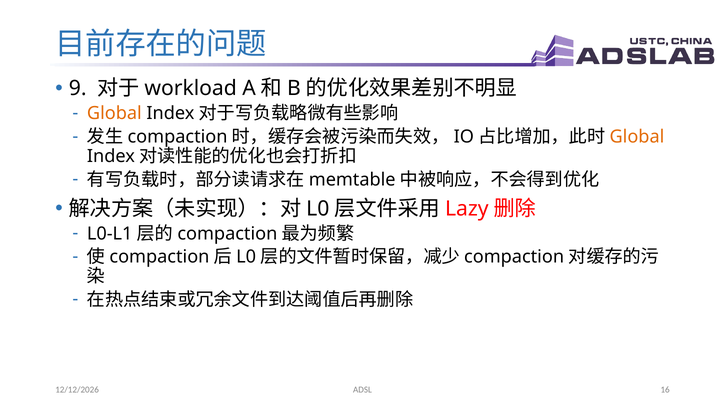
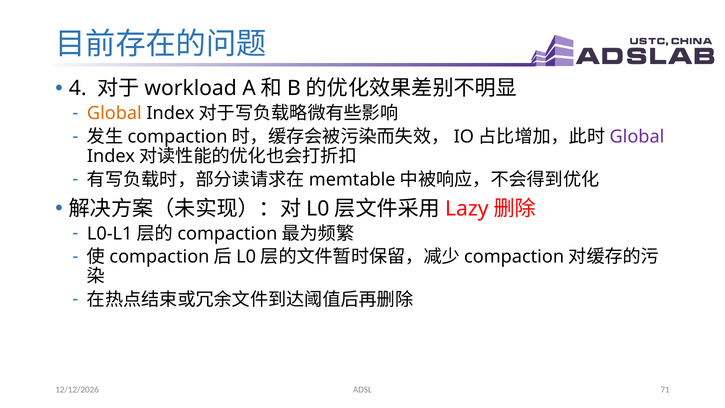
9: 9 -> 4 (78, 88)
Global colour: orange -> purple (637, 137)
16: 16 -> 71 (665, 389)
